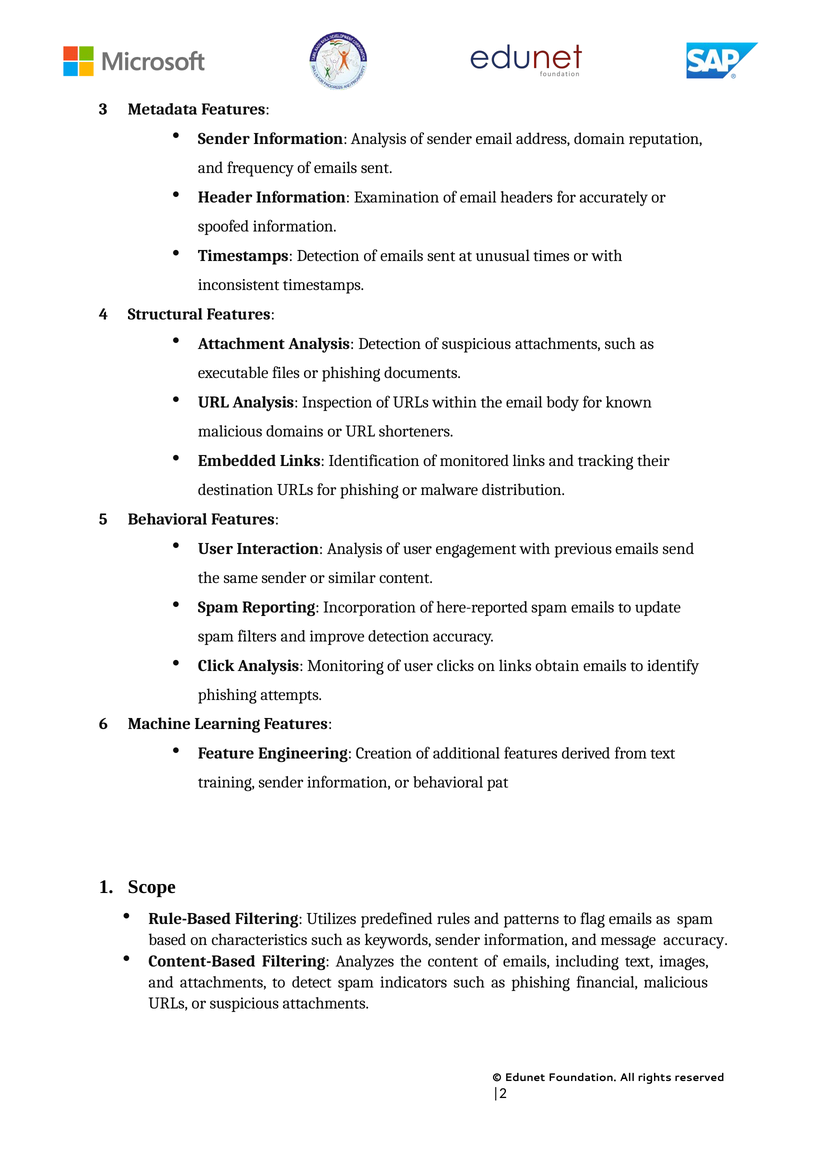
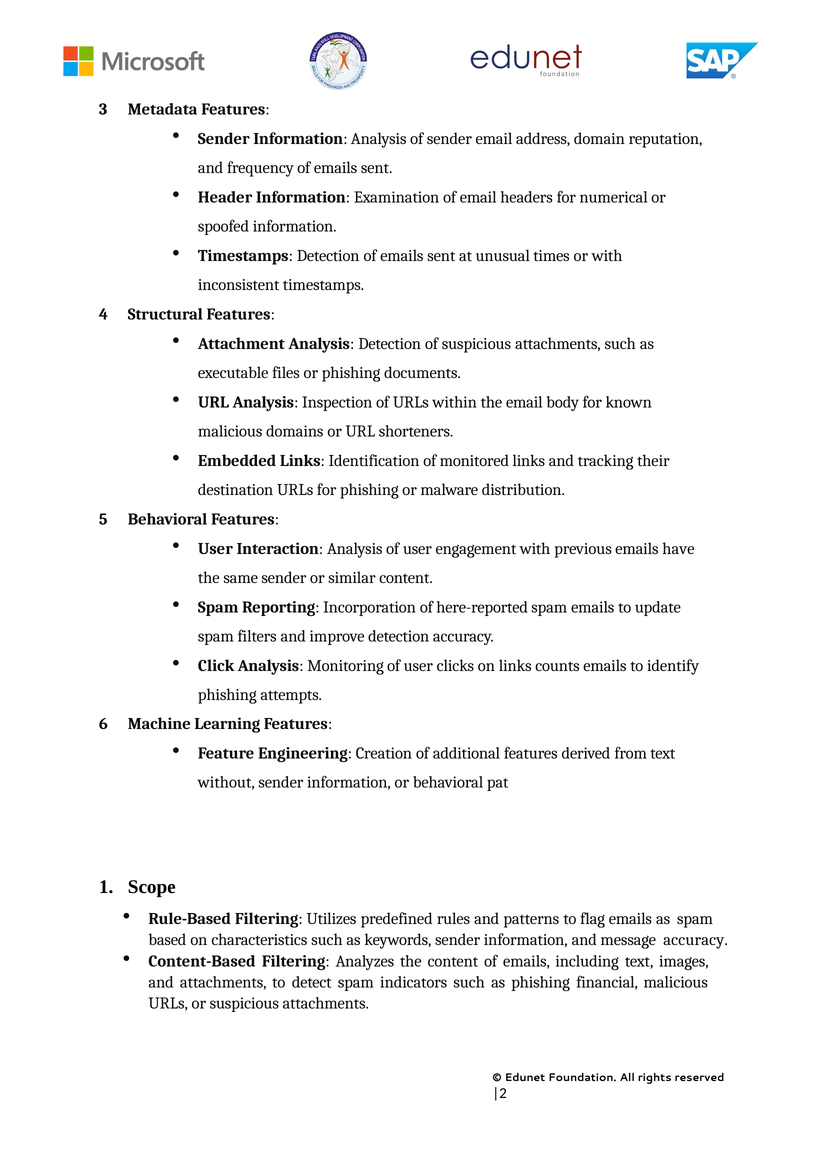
accurately: accurately -> numerical (614, 198)
send: send -> have (678, 549)
obtain: obtain -> counts (557, 666)
training: training -> without (226, 783)
